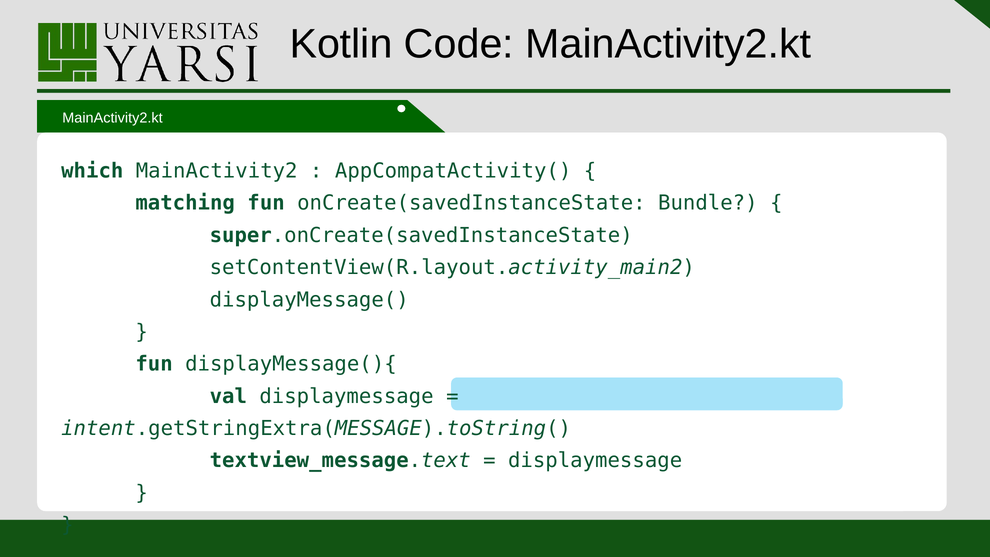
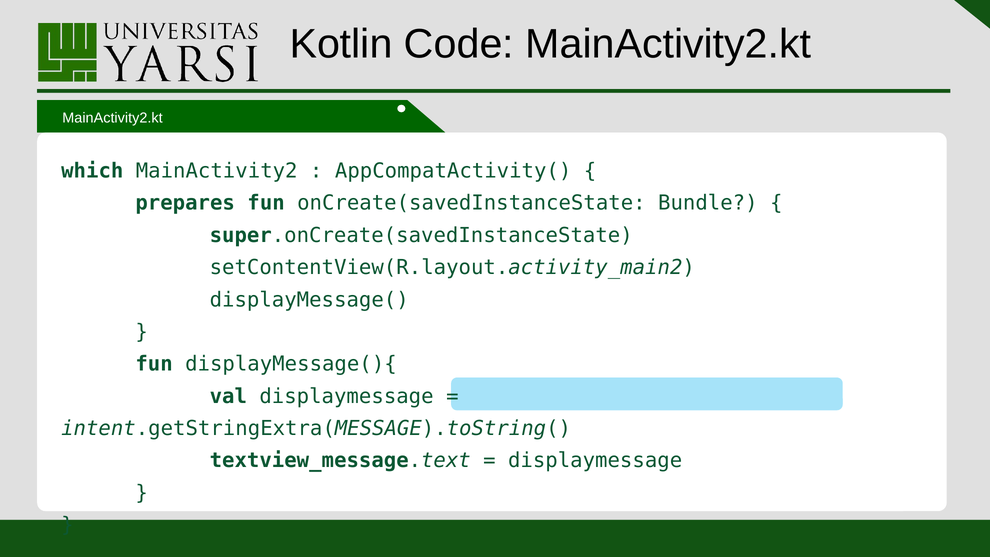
matching: matching -> prepares (185, 203)
